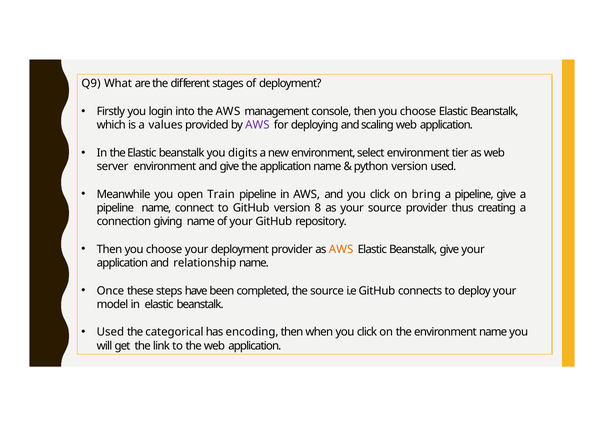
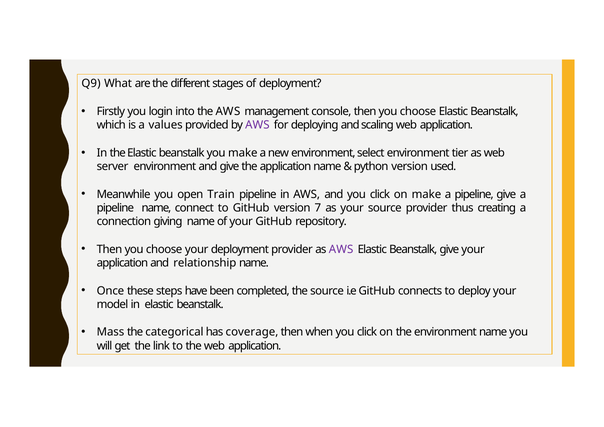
you digits: digits -> make (243, 153)
on bring: bring -> make (426, 194)
8: 8 -> 7 (318, 208)
AWS colour: orange -> purple (341, 249)
Used: Used -> Mass (110, 332)
encoding: encoding -> coverage (252, 332)
